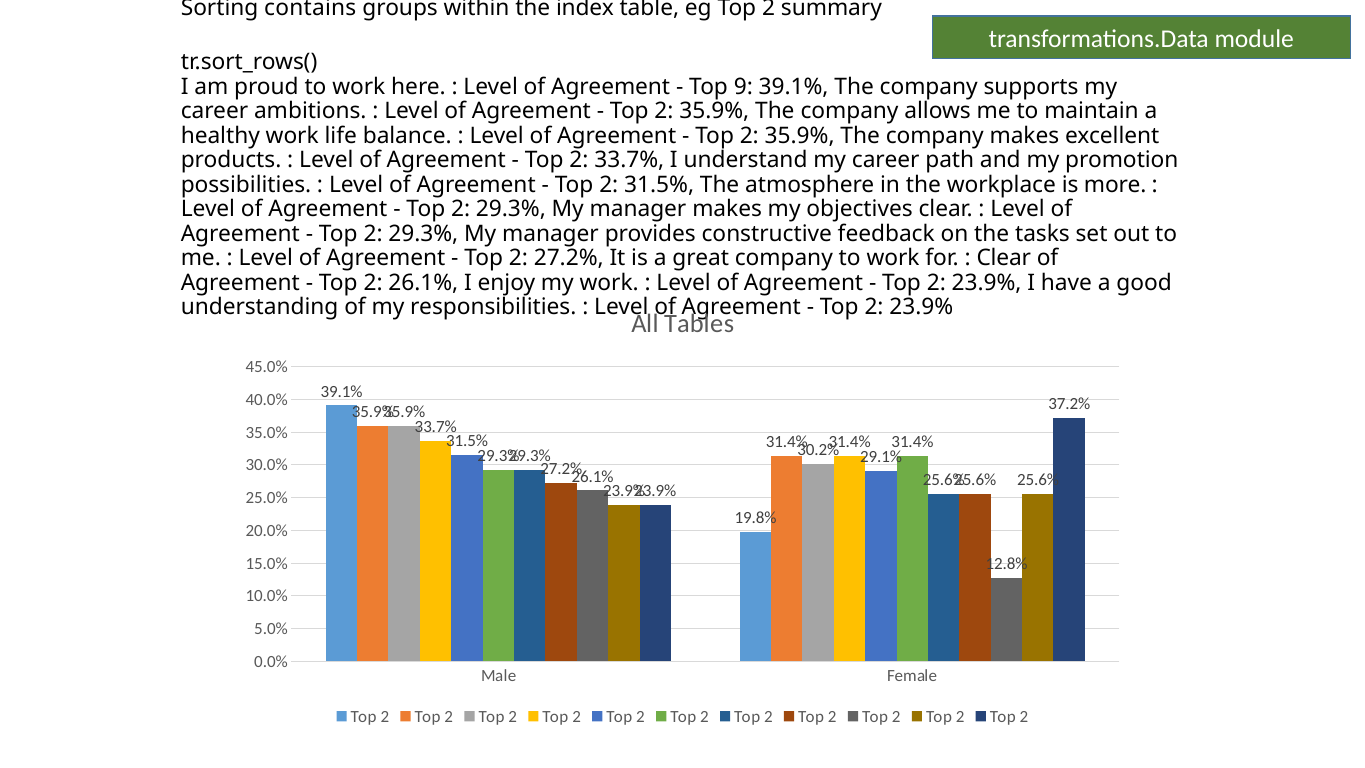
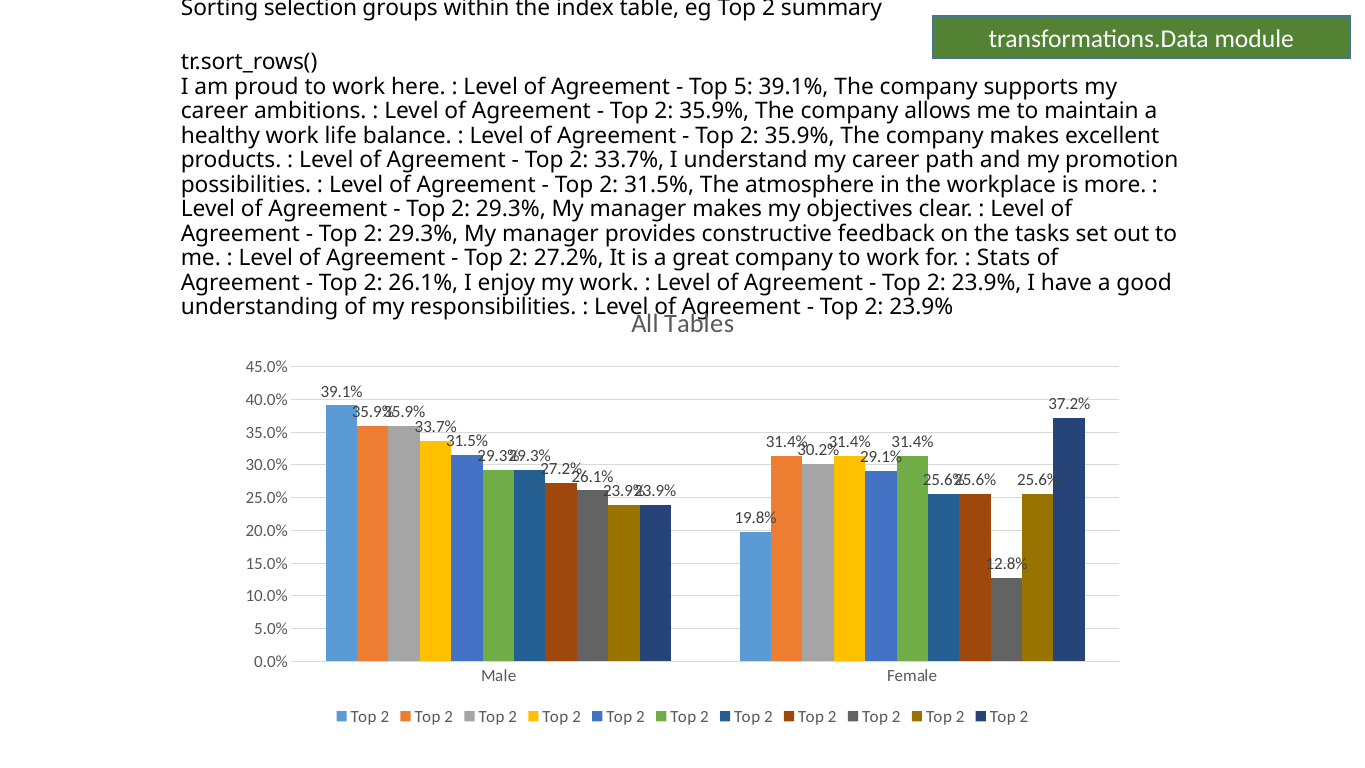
contains: contains -> selection (310, 8)
9: 9 -> 5 (743, 86)
Clear: Clear -> Stats (1004, 258)
